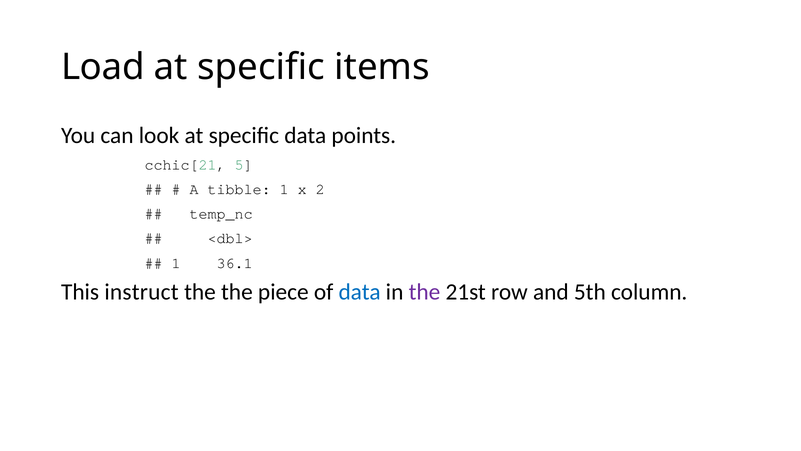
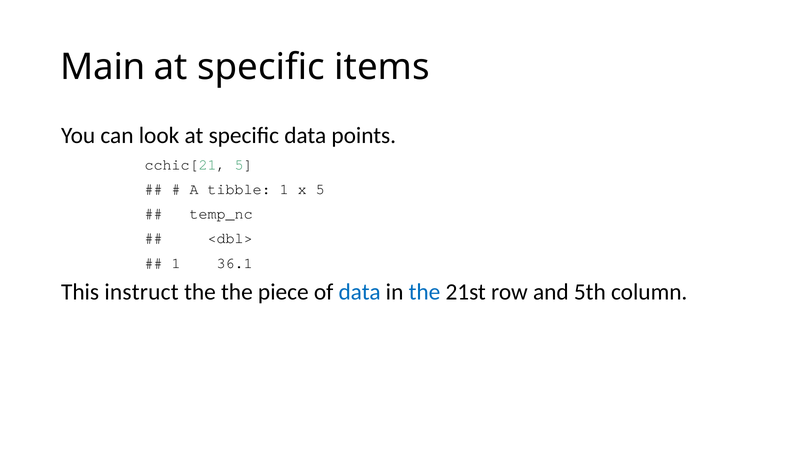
Load: Load -> Main (103, 67)
x 2: 2 -> 5 (320, 189)
the colour: purple -> blue (424, 292)
